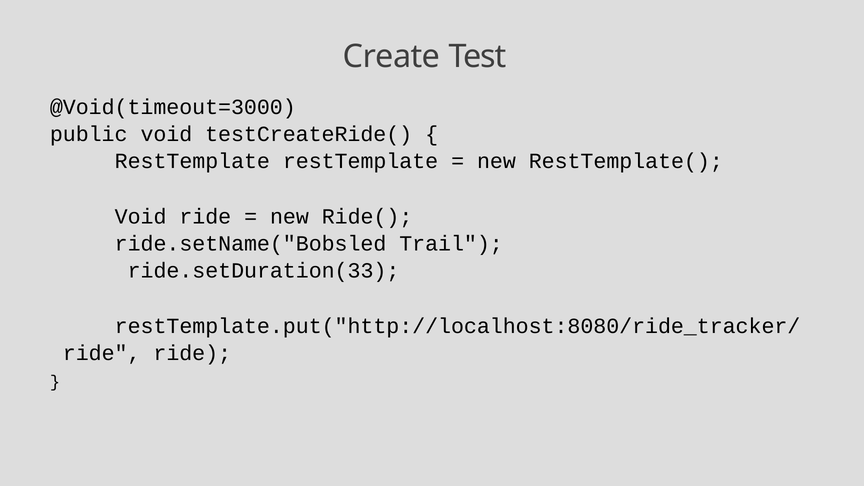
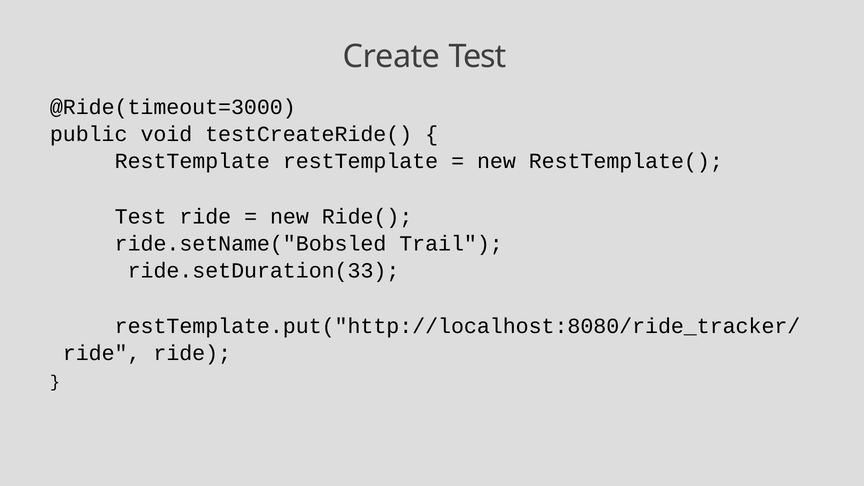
@Void(timeout=3000: @Void(timeout=3000 -> @Ride(timeout=3000 (173, 107)
Void: Void -> Test (141, 216)
